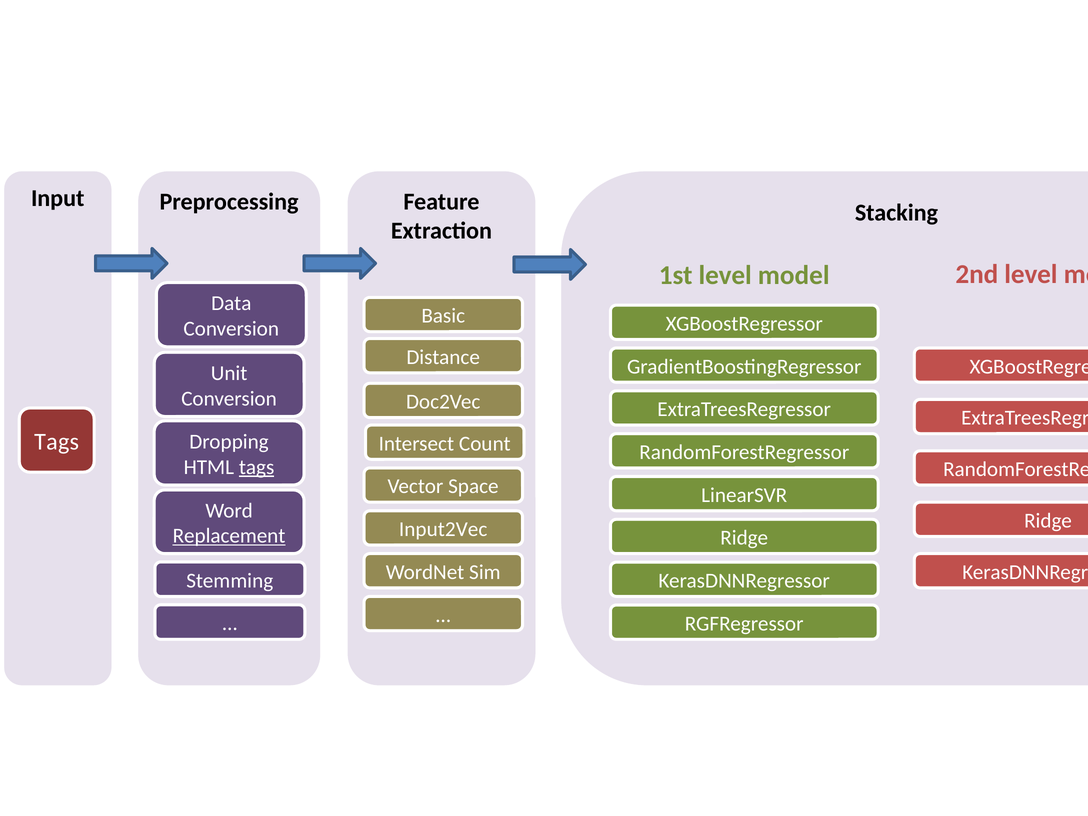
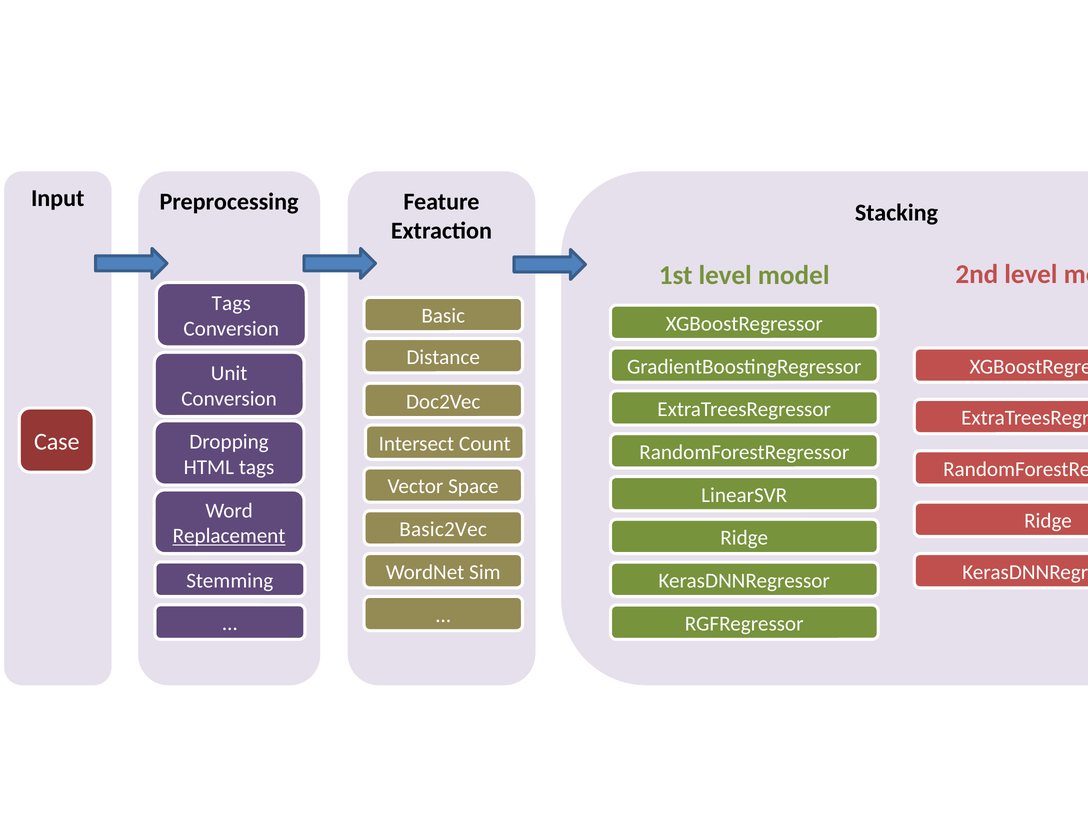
Data: Data -> Tags (231, 303)
Tags: Tags -> Case (57, 442)
tags underline: present -> none (257, 467)
Input2Vec: Input2Vec -> Basic2Vec (443, 529)
